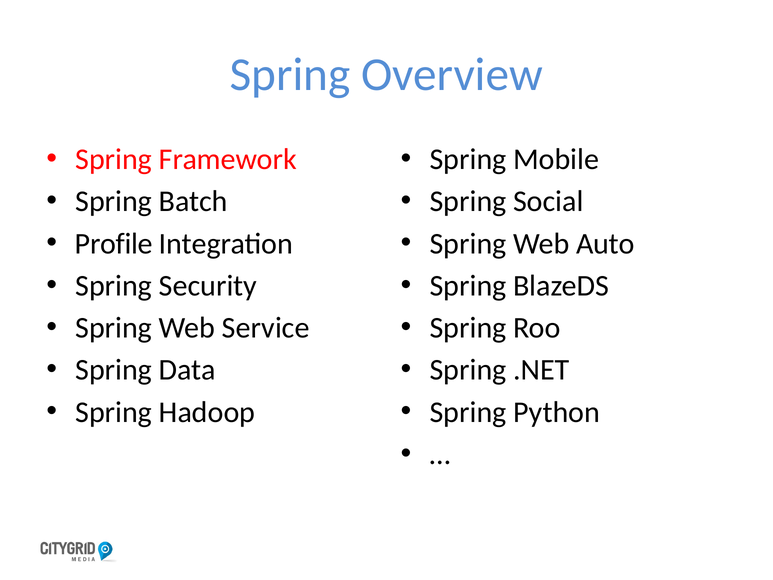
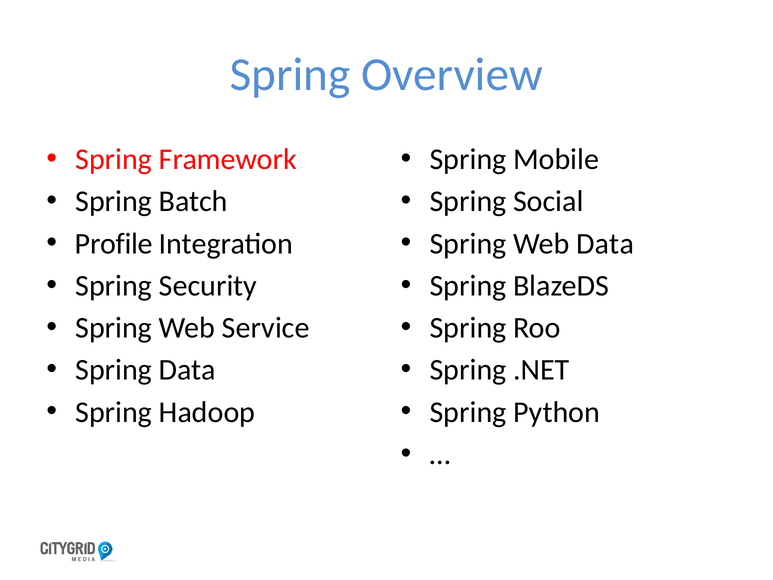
Web Auto: Auto -> Data (605, 244)
